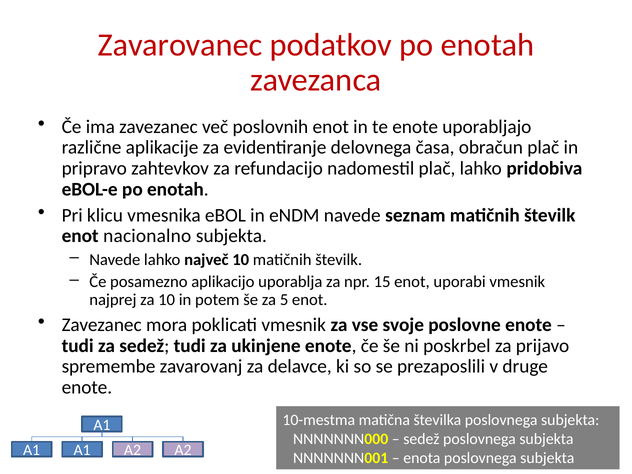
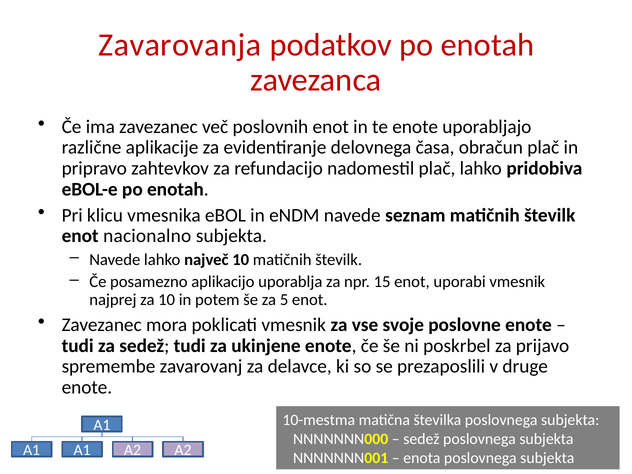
Zavarovanec: Zavarovanec -> Zavarovanja (180, 45)
